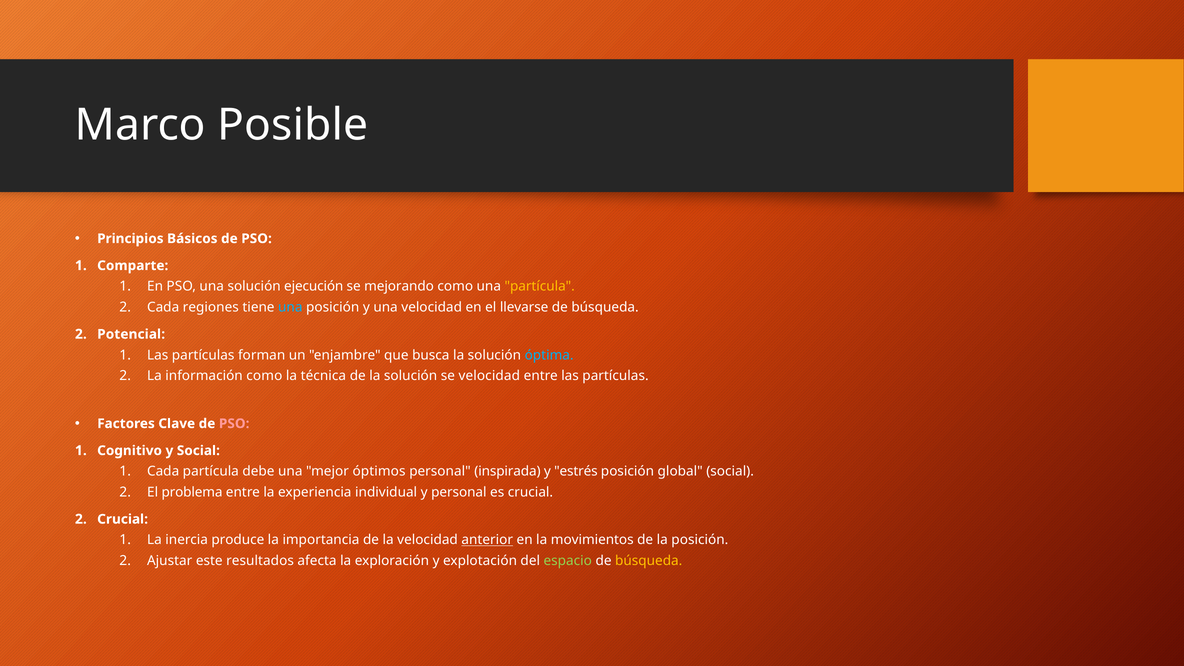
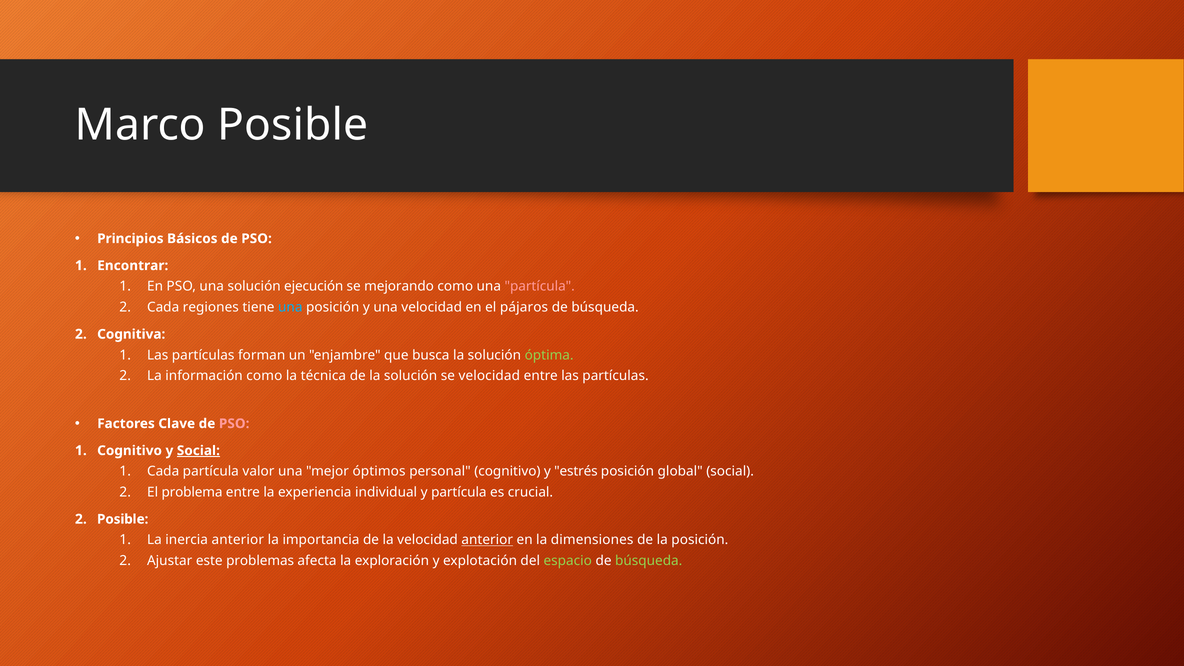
Comparte: Comparte -> Encontrar (133, 266)
partícula colour: yellow -> pink (540, 286)
llevarse: llevarse -> pájaros (524, 307)
Potencial: Potencial -> Cognitiva (131, 334)
óptima colour: light blue -> light green (549, 355)
Social underline: none -> present (198, 451)
debe: debe -> valor (258, 471)
personal inspirada: inspirada -> cognitivo (507, 471)
y personal: personal -> partícula (459, 492)
Crucial: Crucial -> Posible (123, 519)
inercia produce: produce -> anterior (238, 540)
movimientos: movimientos -> dimensiones (592, 540)
resultados: resultados -> problemas (260, 561)
búsqueda colour: yellow -> light green (649, 561)
